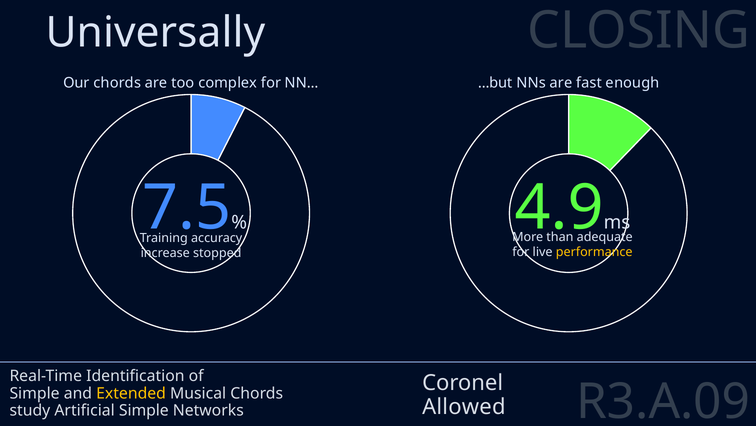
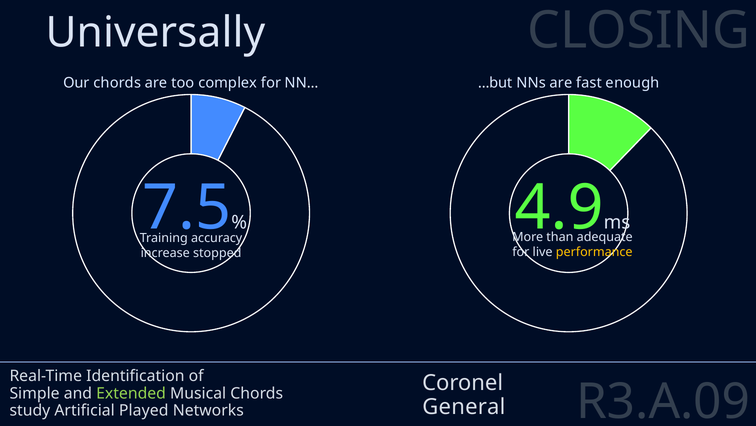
Extended colour: yellow -> light green (131, 393)
Allowed: Allowed -> General (464, 406)
Artificial Simple: Simple -> Played (144, 410)
